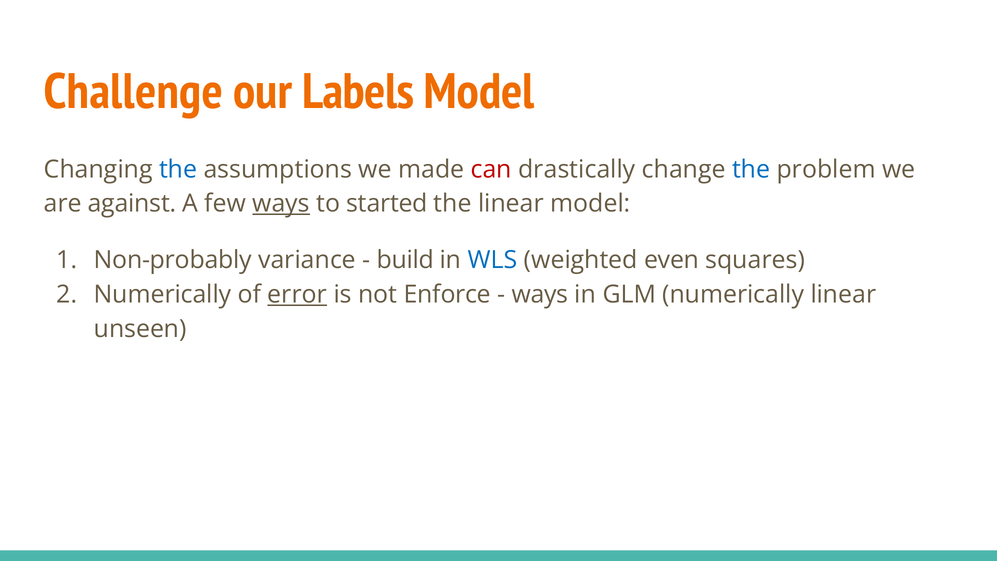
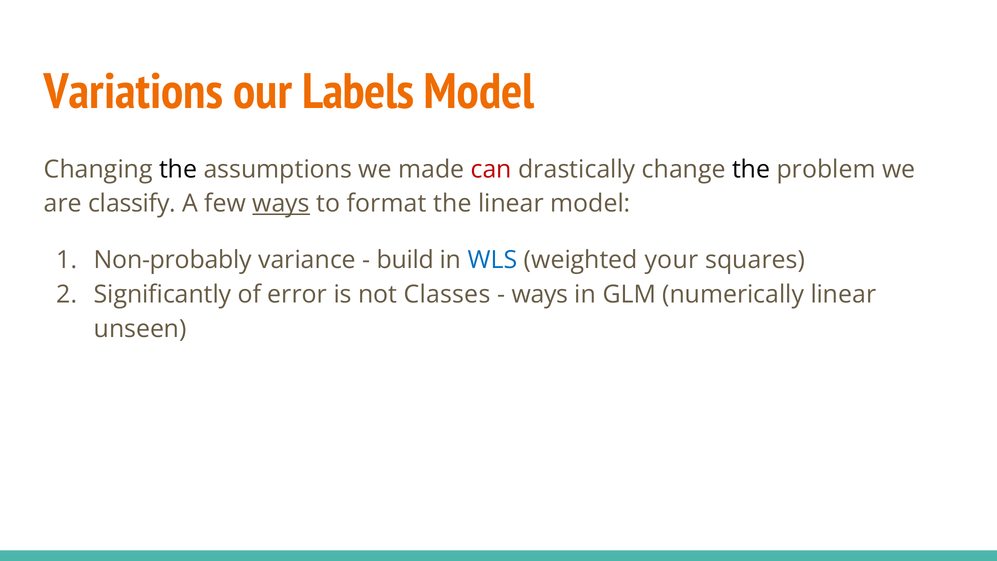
Challenge: Challenge -> Variations (134, 92)
the colour: blue -> black (178, 169)
the colour: blue -> black (751, 169)
against: against -> classify (132, 204)
started: started -> format (387, 204)
even: even -> your (671, 260)
Numerically: Numerically -> Significantly (163, 295)
error underline: present -> none (297, 295)
Enforce: Enforce -> Classes (447, 295)
